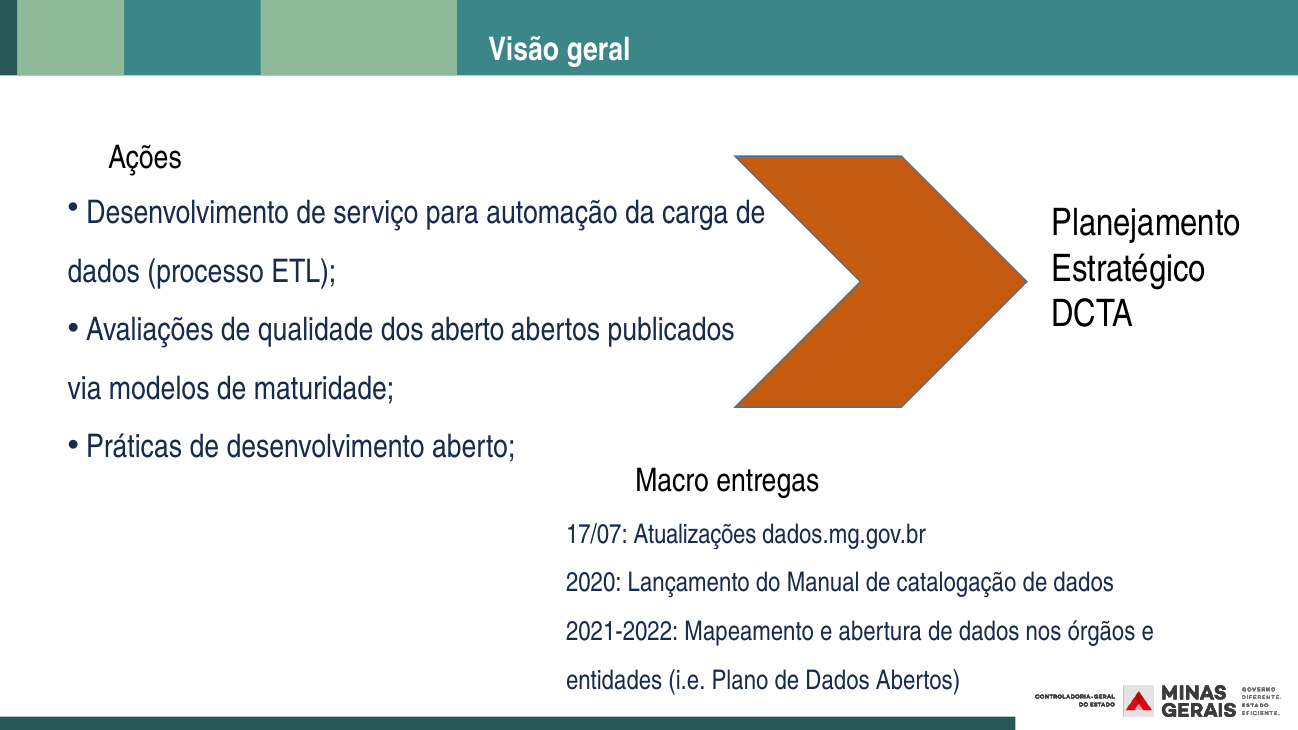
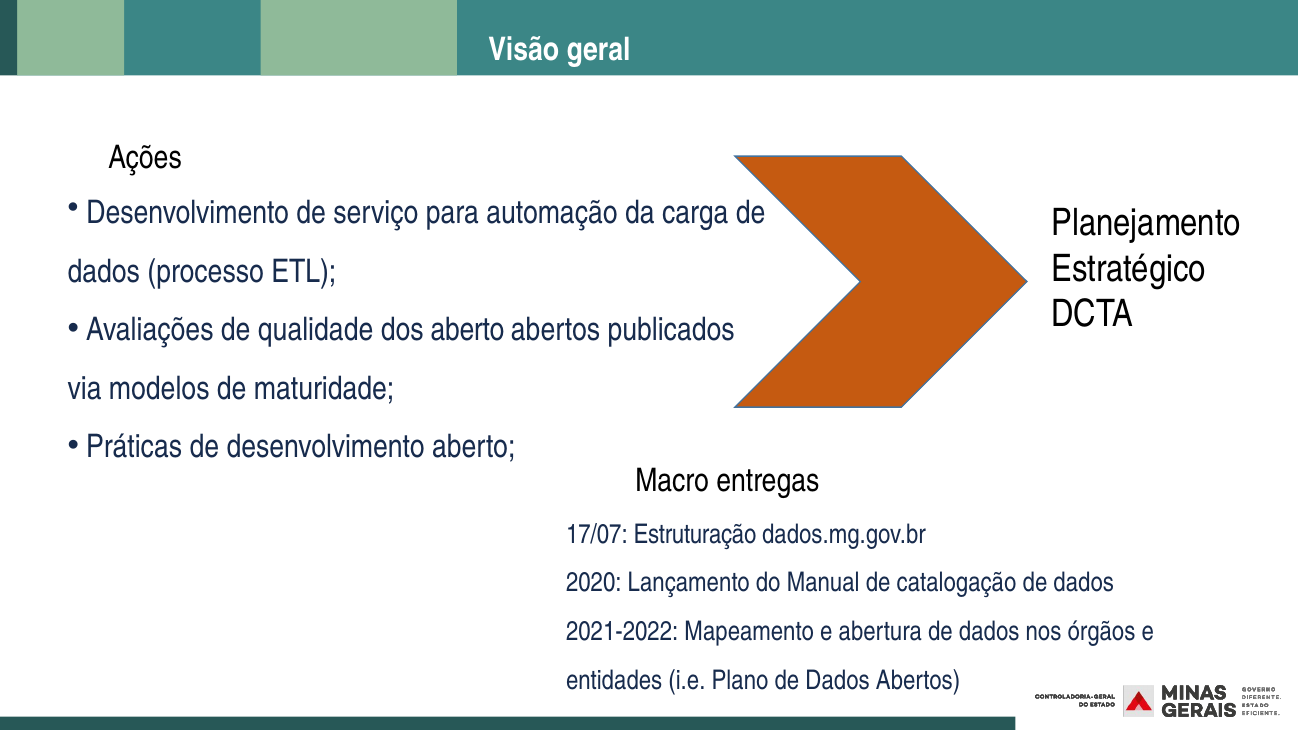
Atualizações: Atualizações -> Estruturação (695, 534)
